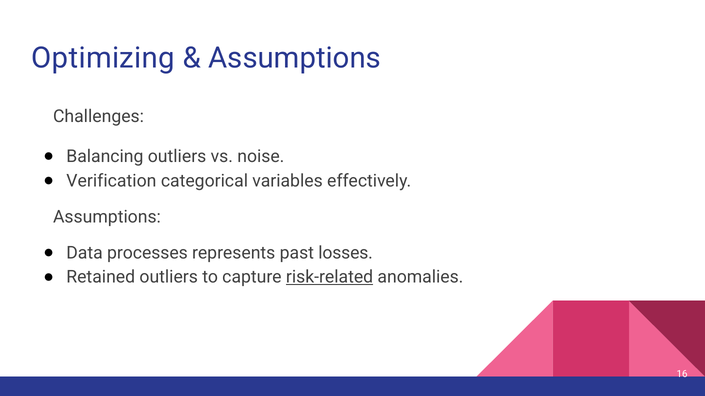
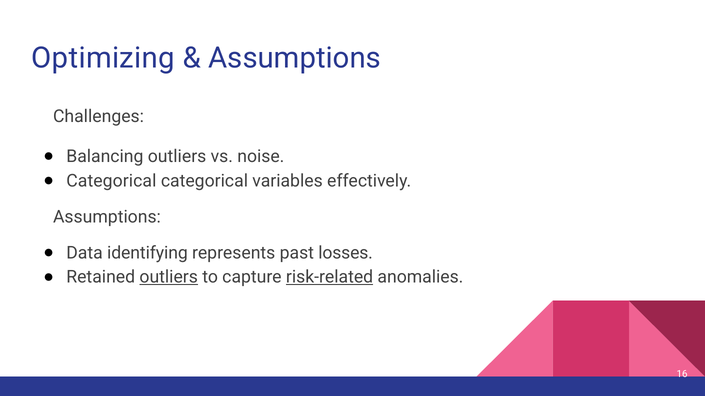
Verification: Verification -> Categorical (111, 181)
processes: processes -> identifying (147, 253)
outliers underline: none -> present (169, 278)
